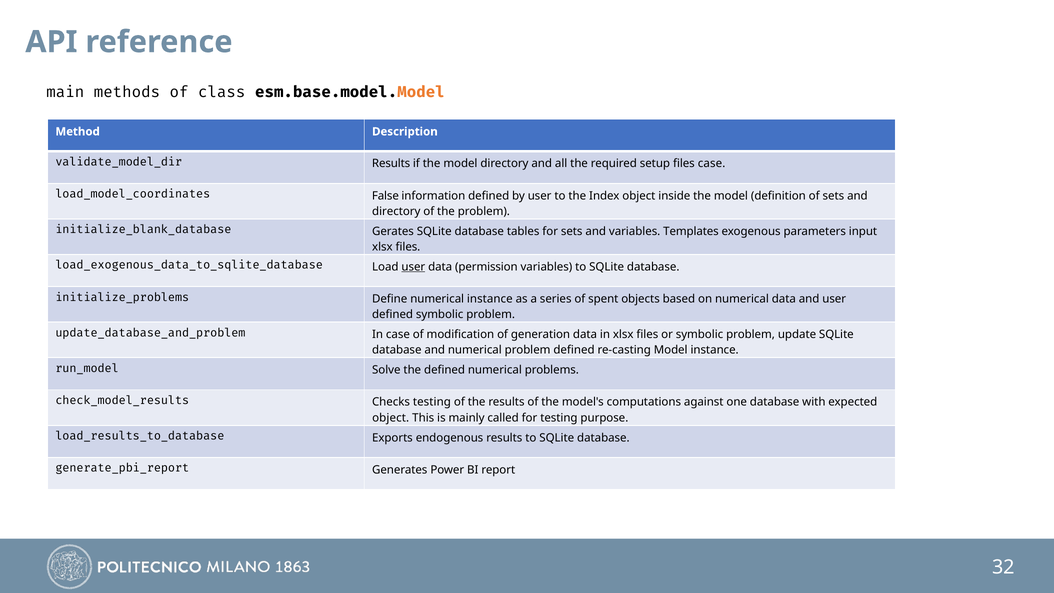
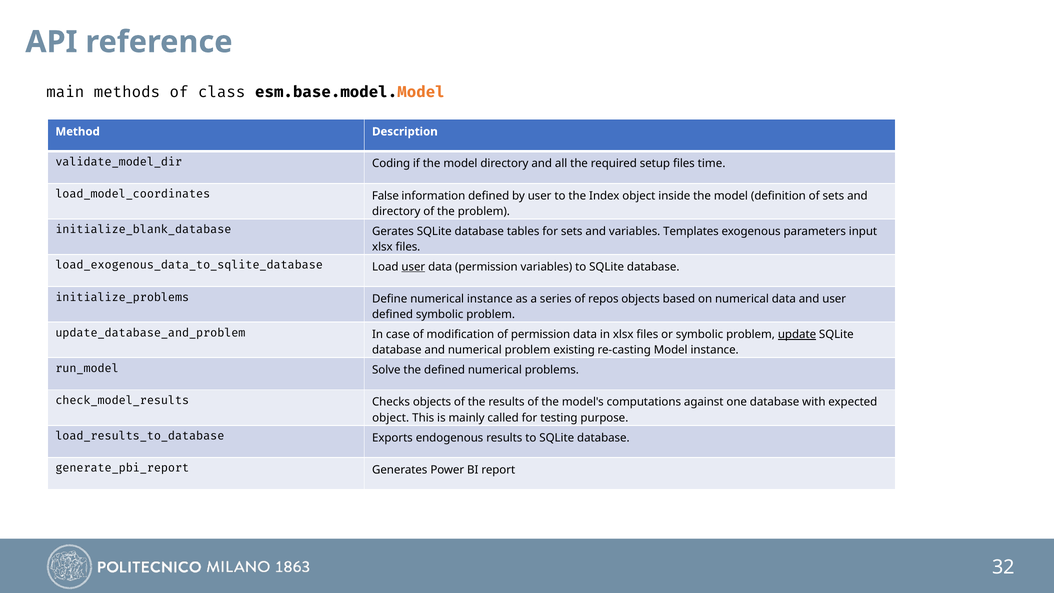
Results: Results -> Coding (391, 164)
files case: case -> time (712, 164)
spent: spent -> repos (603, 299)
of generation: generation -> permission (541, 334)
update underline: none -> present (797, 334)
problem defined: defined -> existing (574, 350)
Checks testing: testing -> objects (432, 402)
